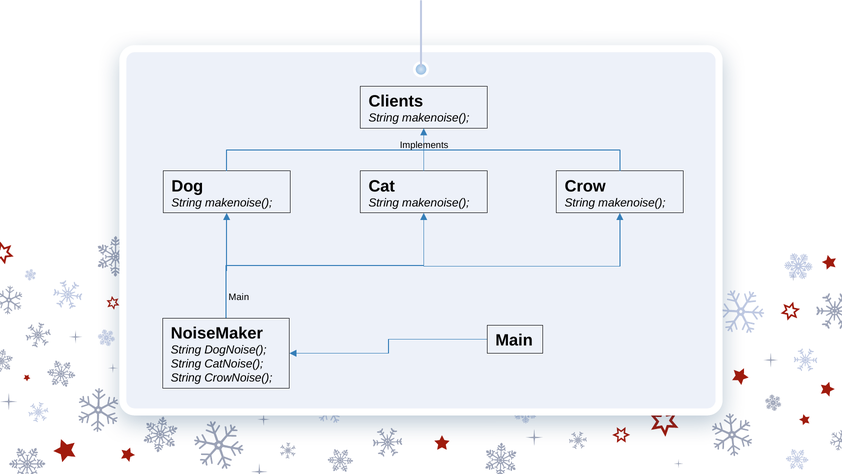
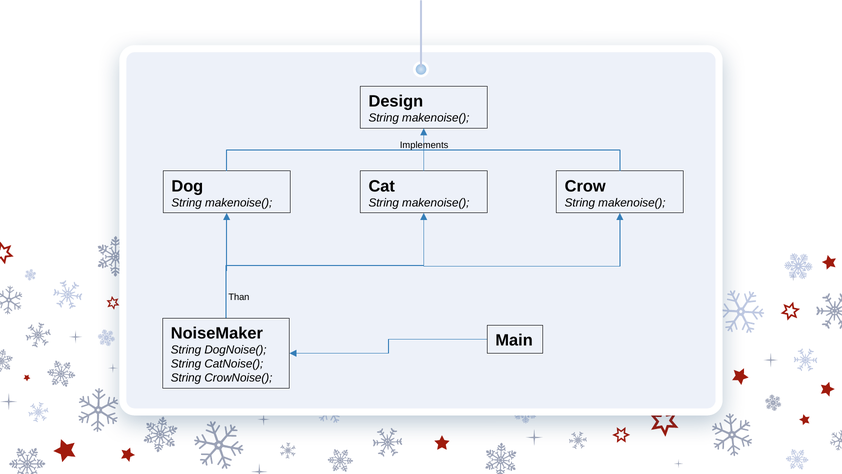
Clients: Clients -> Design (396, 101)
Main: Main -> Than (239, 297)
